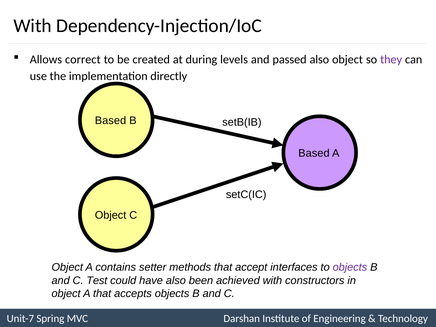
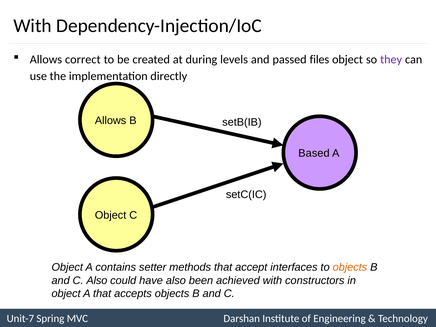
passed also: also -> files (319, 60)
Based: Based -> Allows (111, 121)
objects colour: purple -> orange (350, 267)
C Test: Test -> Also (97, 280)
